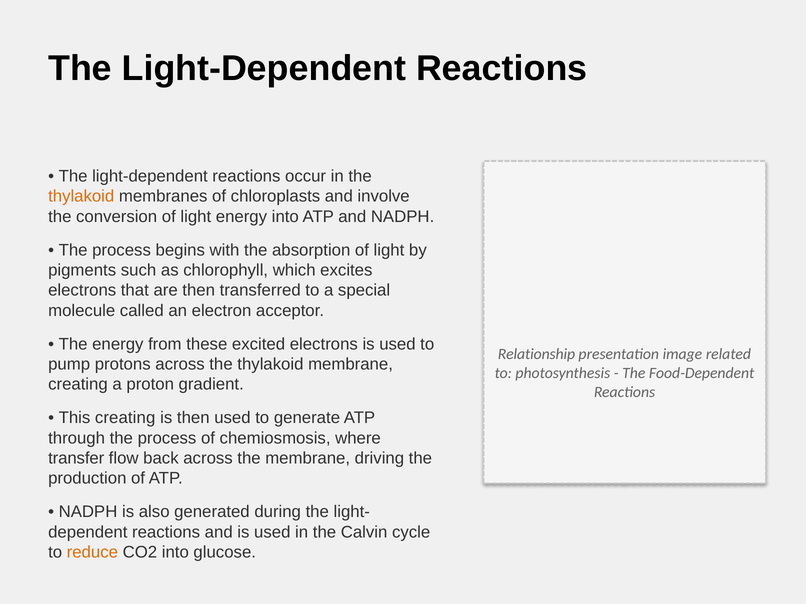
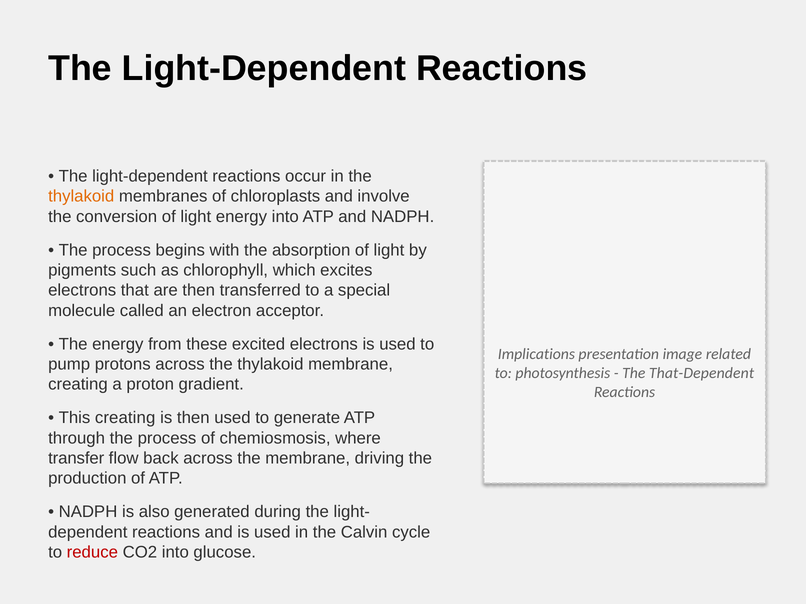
Relationship: Relationship -> Implications (536, 355)
Food-Dependent: Food-Dependent -> That-Dependent (702, 373)
reduce colour: orange -> red (92, 553)
